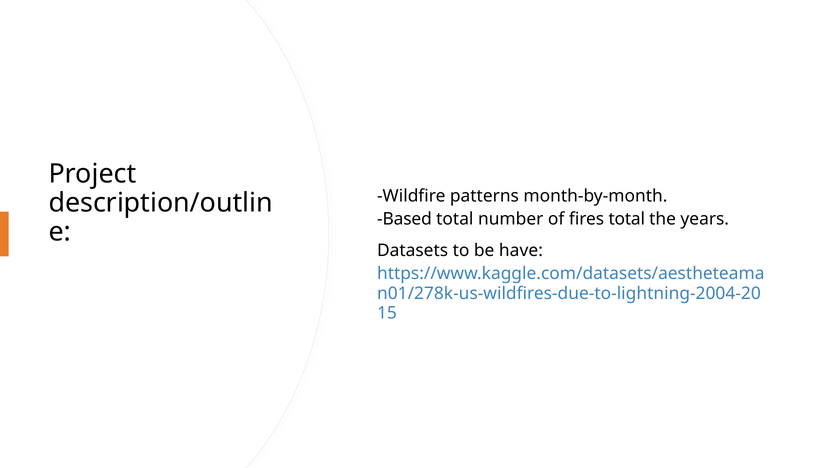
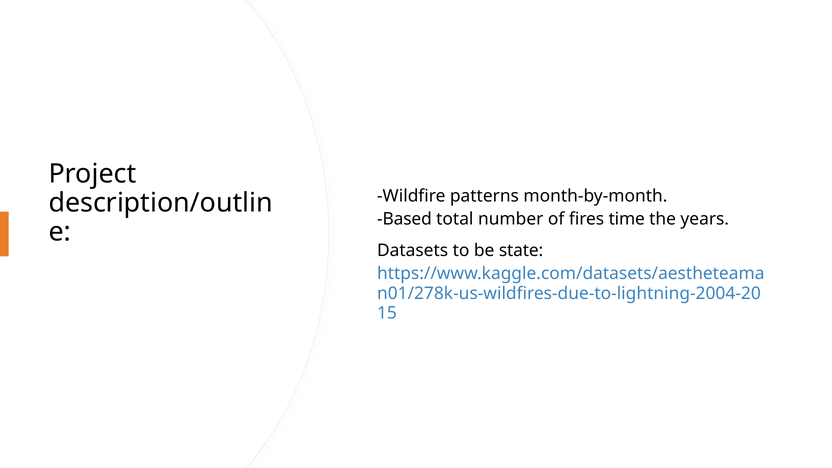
fires total: total -> time (627, 219)
have: have -> state (521, 250)
